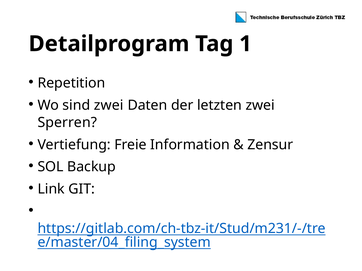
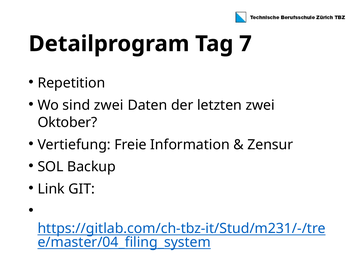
1: 1 -> 7 (245, 44)
Sperren: Sperren -> Oktober (67, 123)
